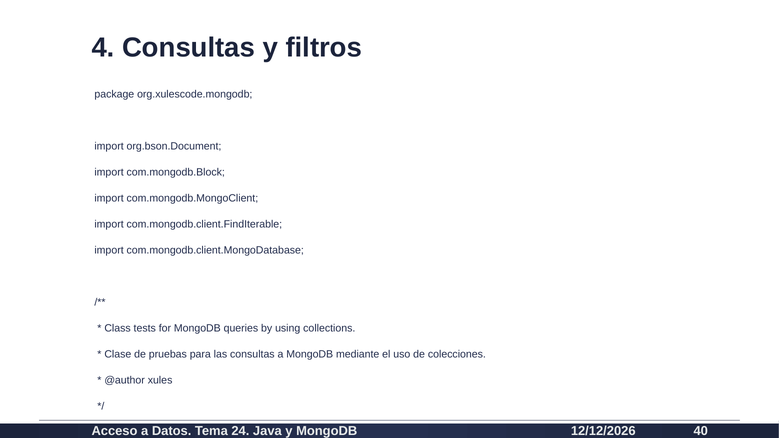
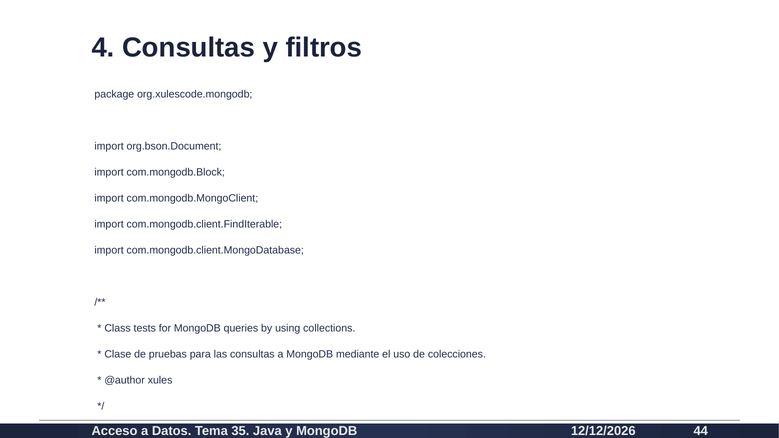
24: 24 -> 35 (240, 431)
40: 40 -> 44 (701, 431)
